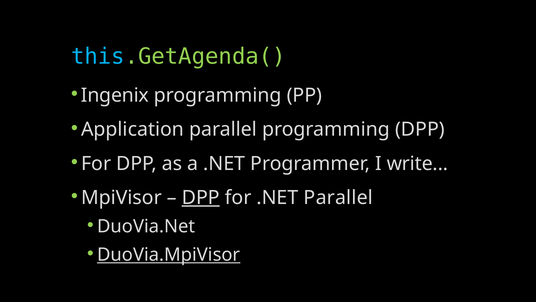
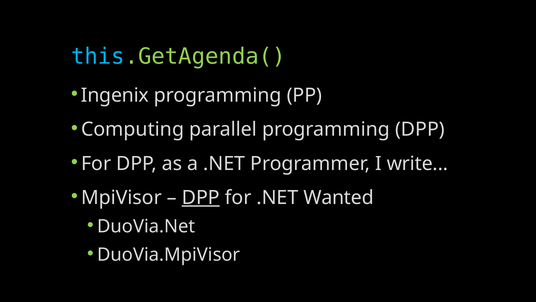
Application: Application -> Computing (133, 129)
.NET Parallel: Parallel -> Wanted (339, 197)
DuoVia.MpiVisor underline: present -> none (169, 254)
